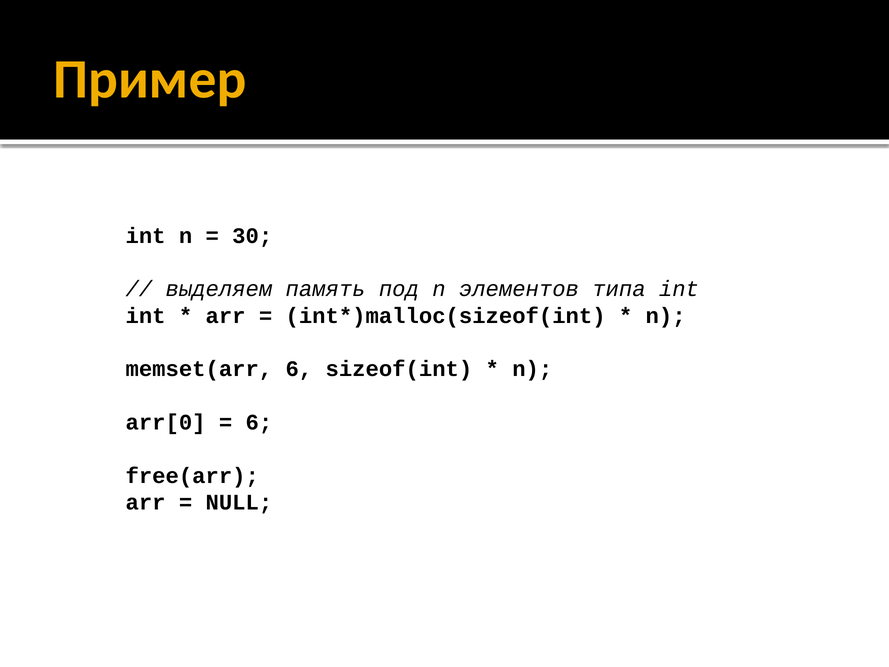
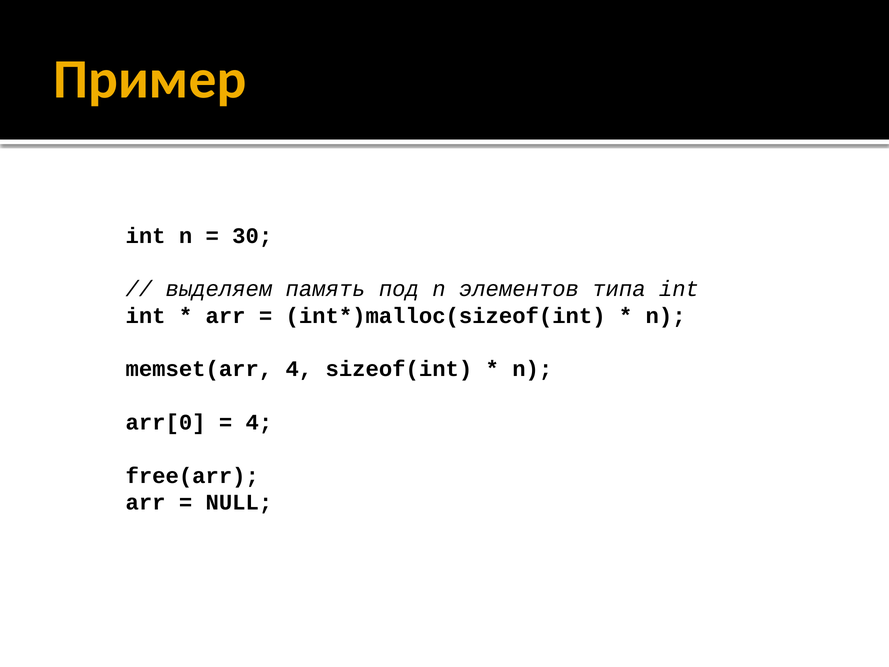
memset(arr 6: 6 -> 4 (299, 369)
6: 6 -> 4 (259, 422)
